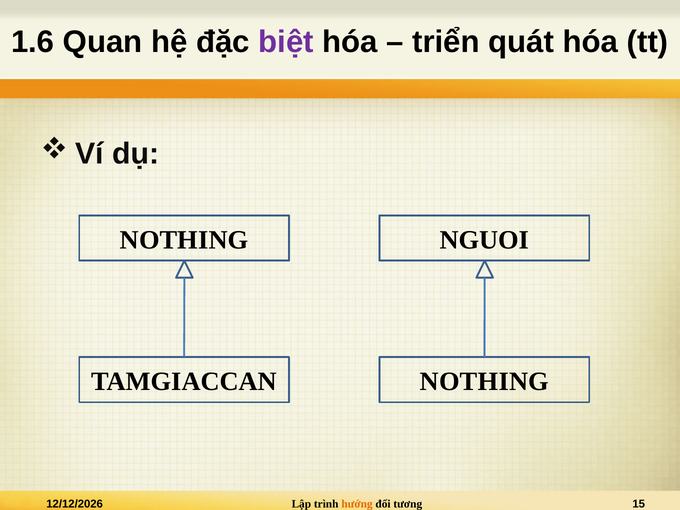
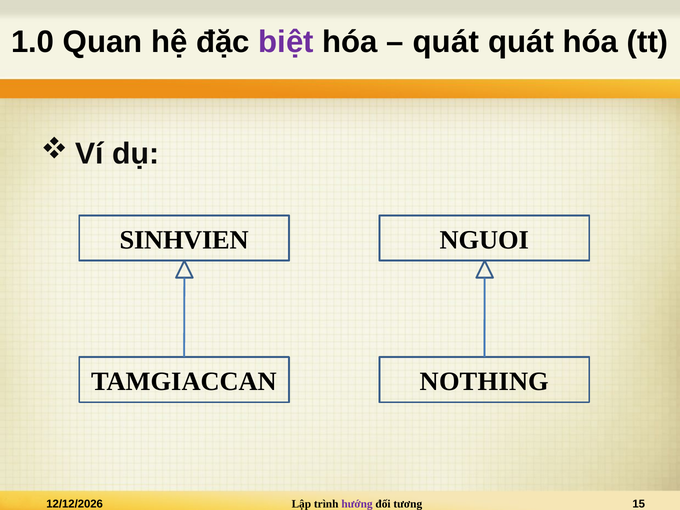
1.6: 1.6 -> 1.0 (33, 42)
triển: triển -> quát (446, 42)
NOTHING: NOTHING -> SINHVIEN (184, 240)
hướng colour: orange -> purple (357, 504)
